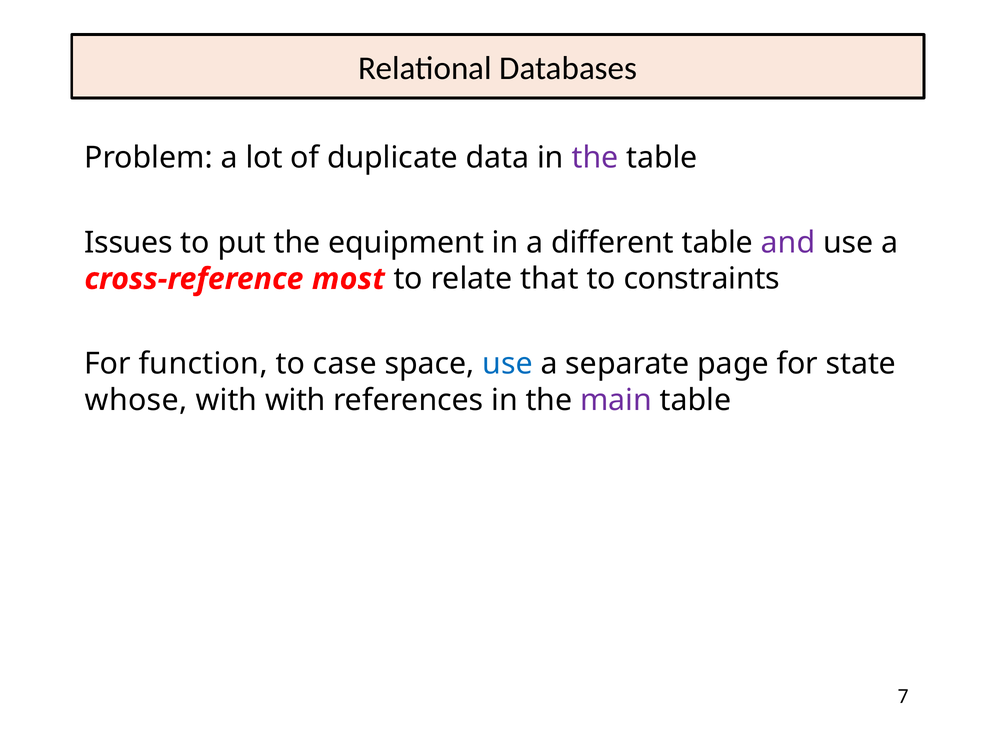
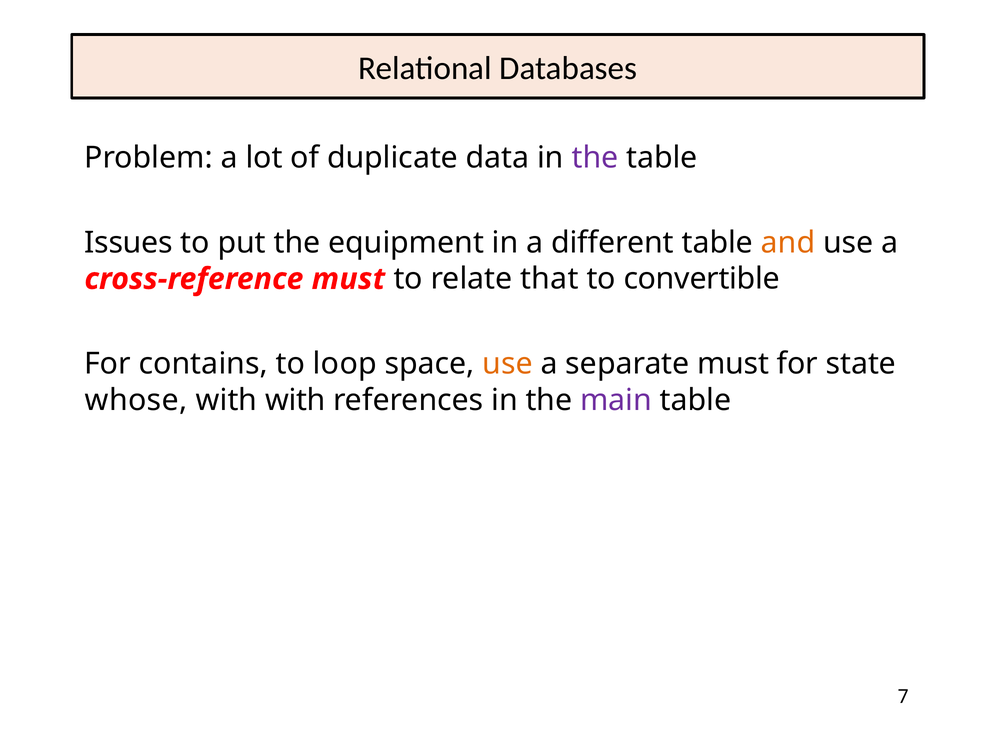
and colour: purple -> orange (788, 243)
cross-reference most: most -> must (348, 279)
constraints: constraints -> convertible (702, 279)
function: function -> contains (203, 364)
case: case -> loop (345, 364)
use colour: blue -> orange (508, 364)
separate page: page -> must (733, 364)
